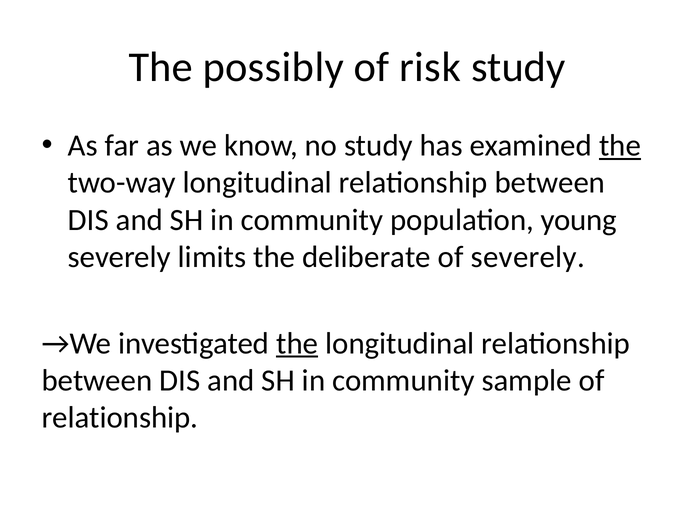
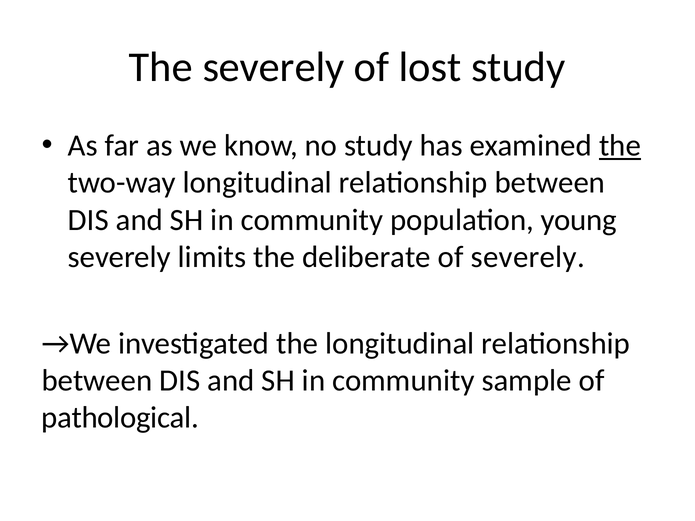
The possibly: possibly -> severely (273, 67)
risk: risk -> lost (430, 67)
the underline: present -> none (297, 344)
relationship: relationship -> pathological (120, 418)
